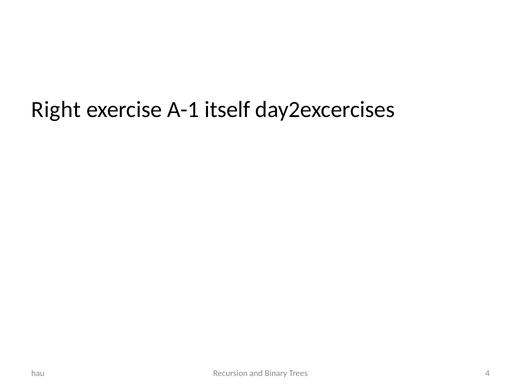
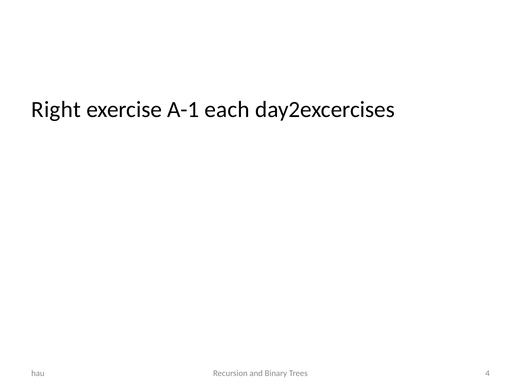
itself: itself -> each (227, 109)
